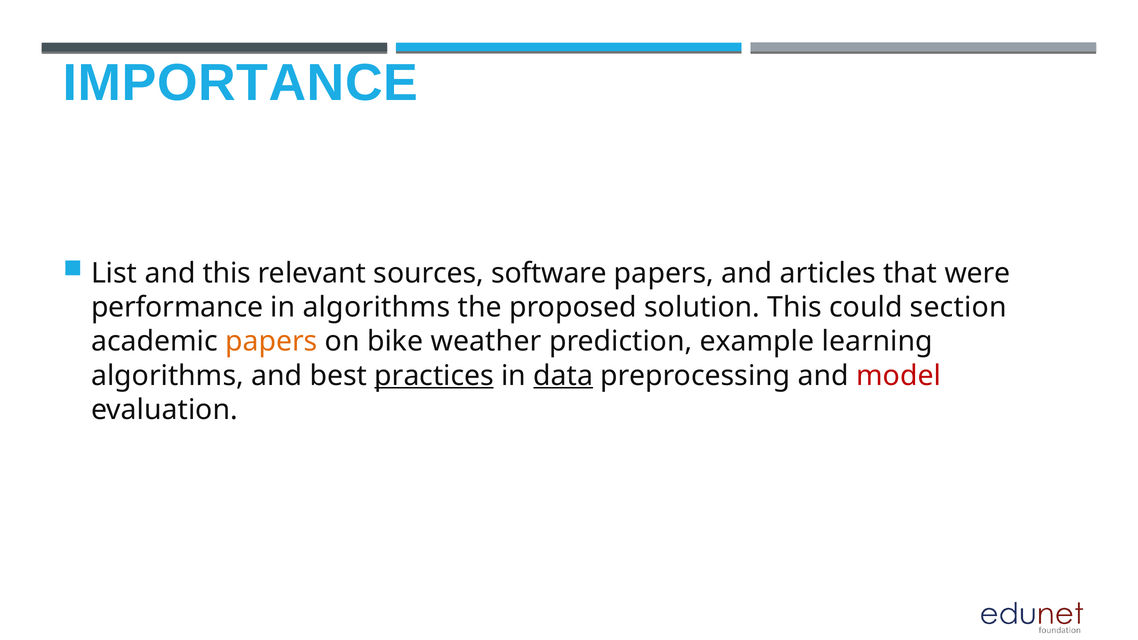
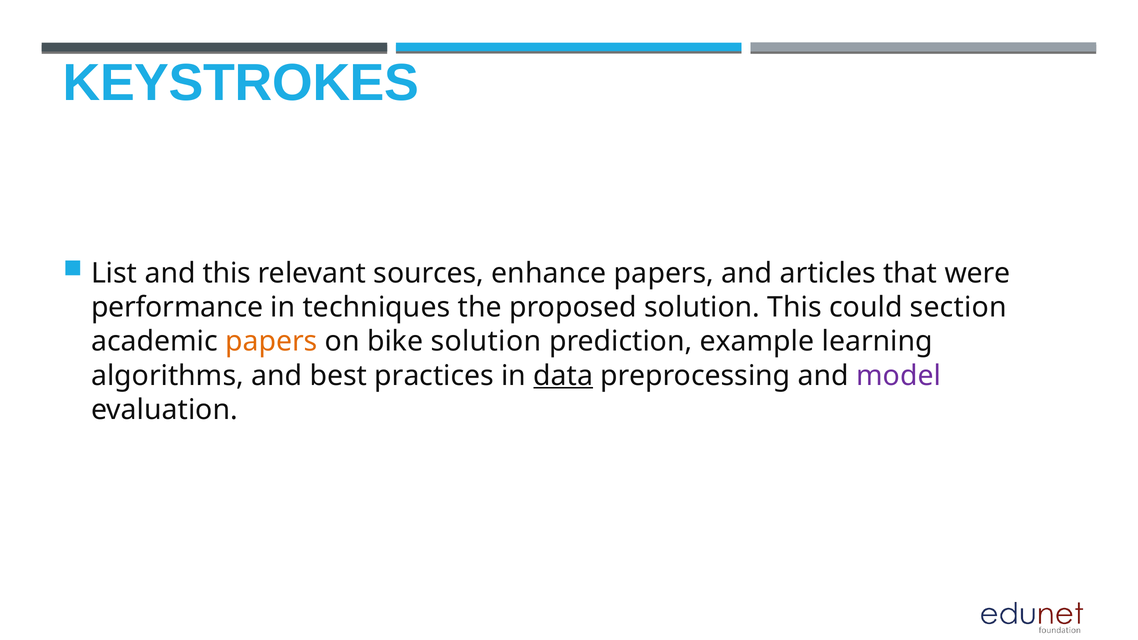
IMPORTANCE: IMPORTANCE -> KEYSTROKES (241, 83)
software: software -> enhance (549, 273)
in algorithms: algorithms -> techniques (376, 307)
bike weather: weather -> solution (486, 342)
practices underline: present -> none (434, 376)
model colour: red -> purple (899, 376)
